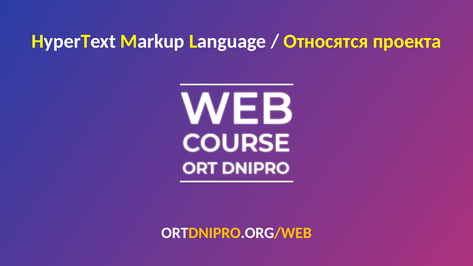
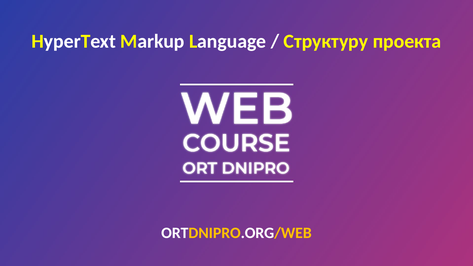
Относятся: Относятся -> Структуру (326, 41)
